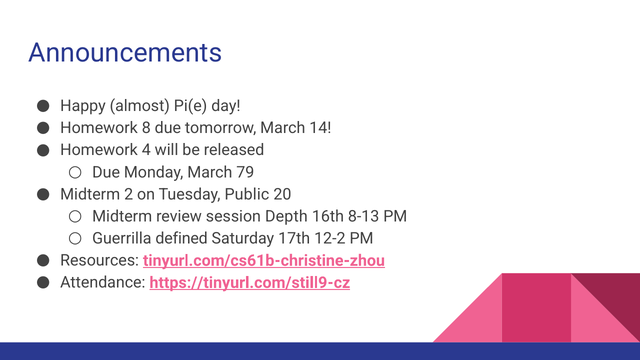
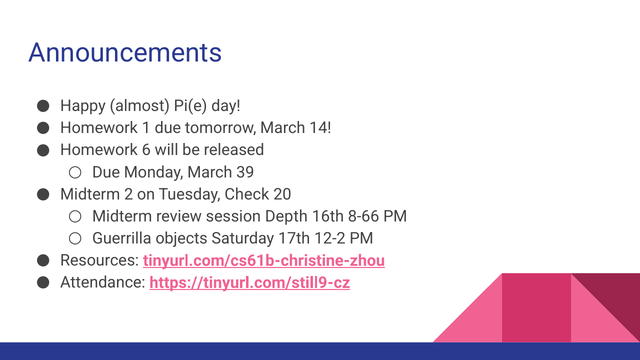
8: 8 -> 1 (146, 128)
4: 4 -> 6 (146, 150)
79: 79 -> 39 (245, 172)
Public: Public -> Check (247, 194)
8-13: 8-13 -> 8-66 (364, 216)
defined: defined -> objects (182, 238)
